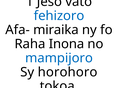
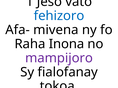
miraika: miraika -> mivena (56, 30)
mampijoro colour: blue -> purple (59, 58)
horohoro: horohoro -> fialofanay (68, 72)
